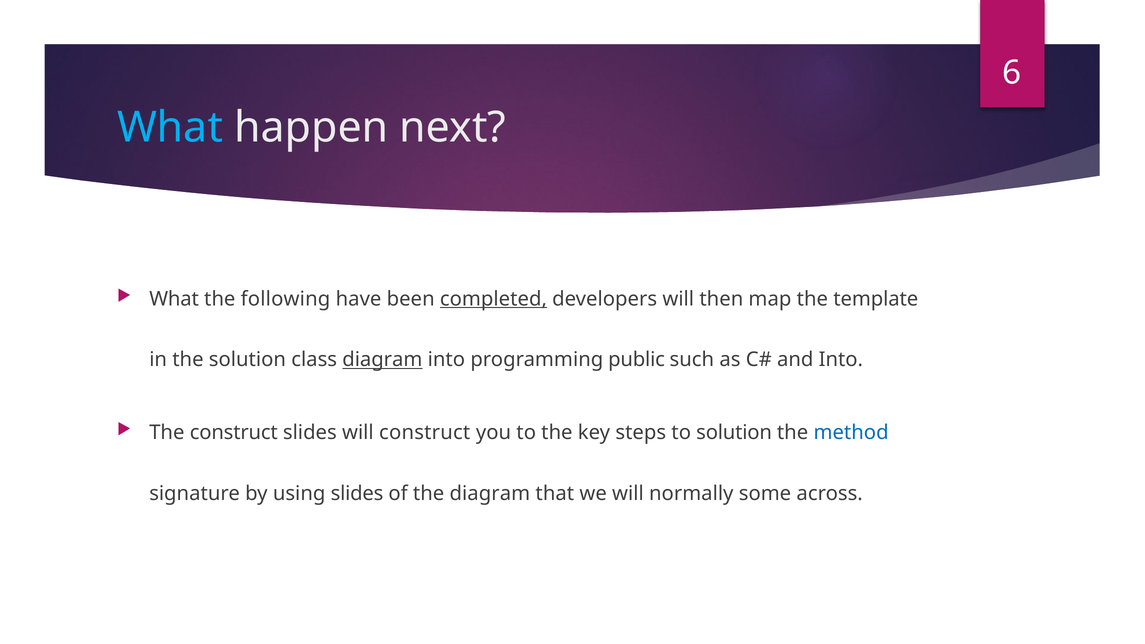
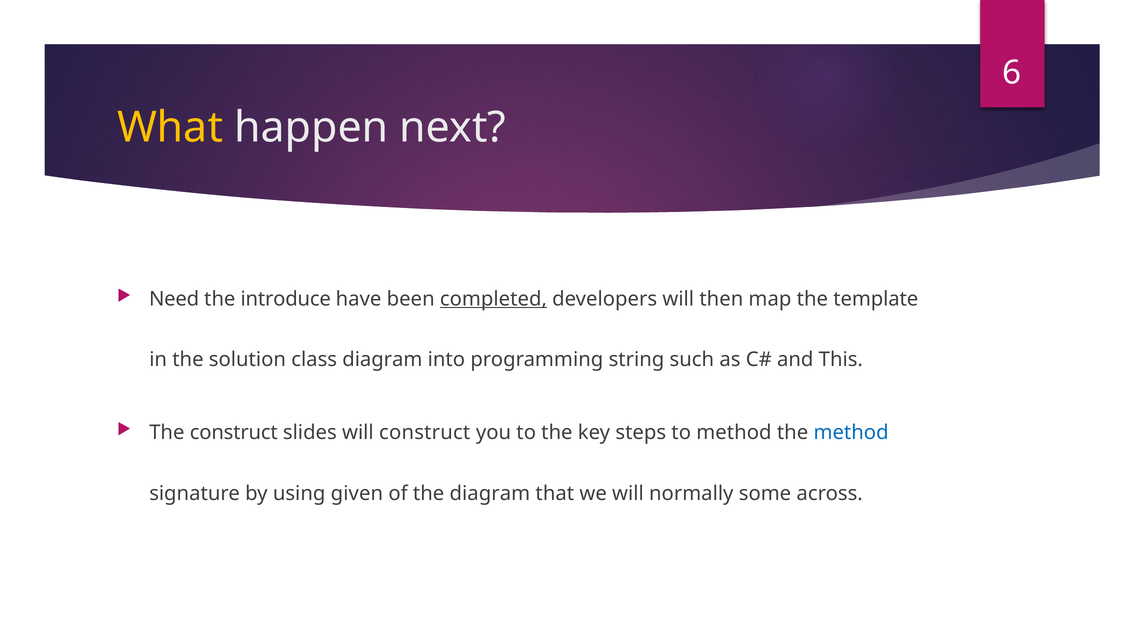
What colour: light blue -> yellow (170, 128)
What: What -> Need (174, 299)
following: following -> introduce (286, 299)
diagram underline: present -> none (382, 360)
public: public -> string (636, 360)
and Into: Into -> This (841, 360)
to solution: solution -> method (734, 433)
using slides: slides -> given (357, 493)
